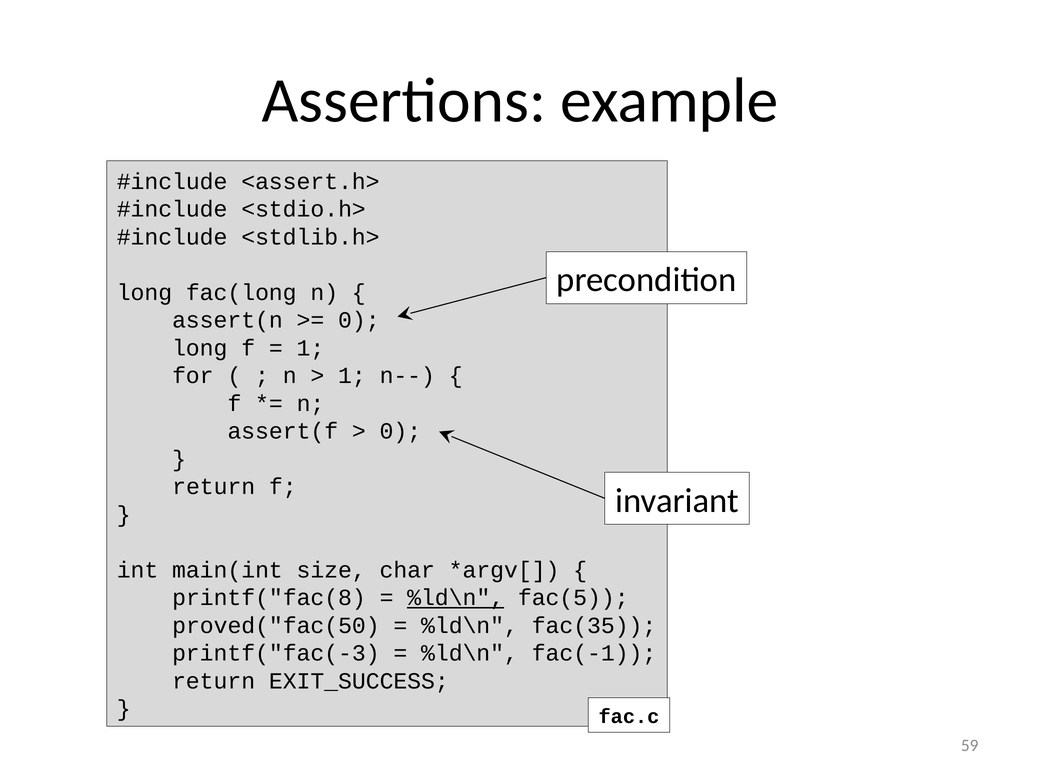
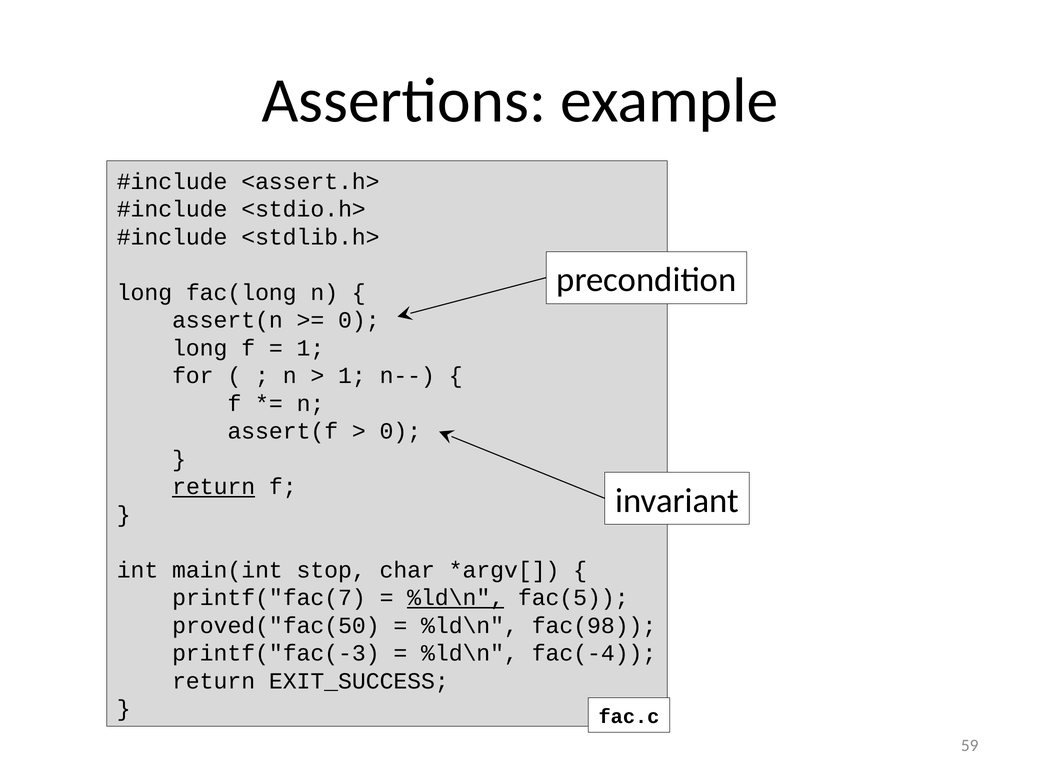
return underline: none -> present (214, 487)
size: size -> stop (331, 570)
printf("fac(8: printf("fac(8 -> printf("fac(7 (269, 598)
fac(35: fac(35 -> fac(98 (594, 625)
fac(-1: fac(-1 -> fac(-4 (594, 653)
